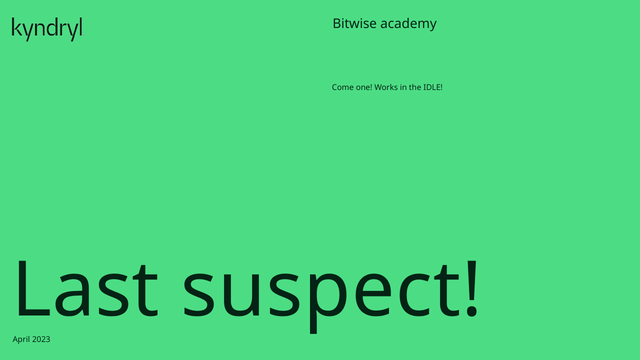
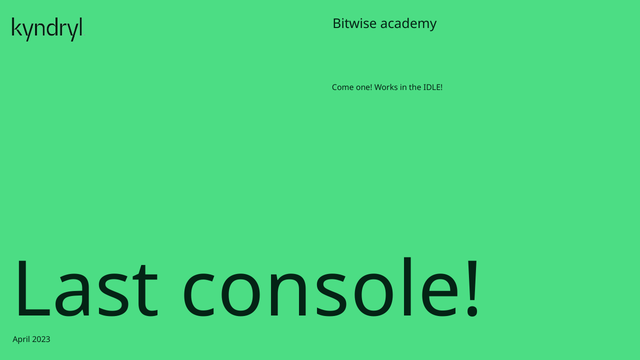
suspect: suspect -> console (332, 291)
